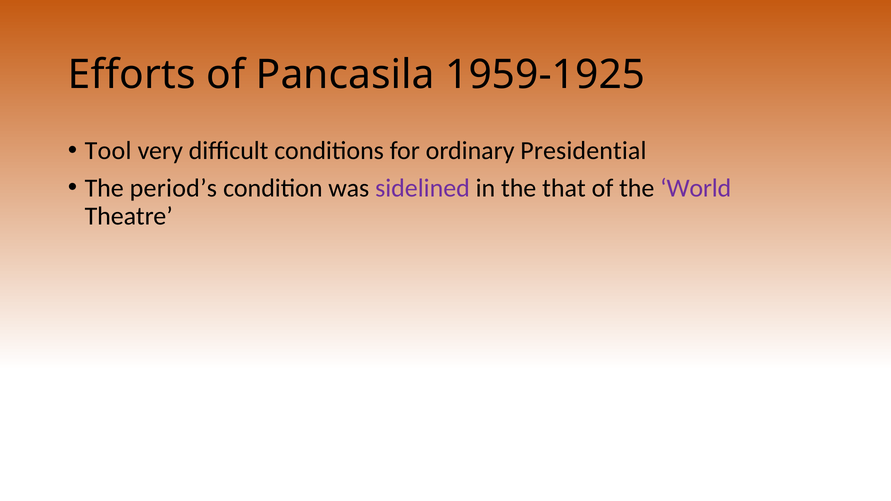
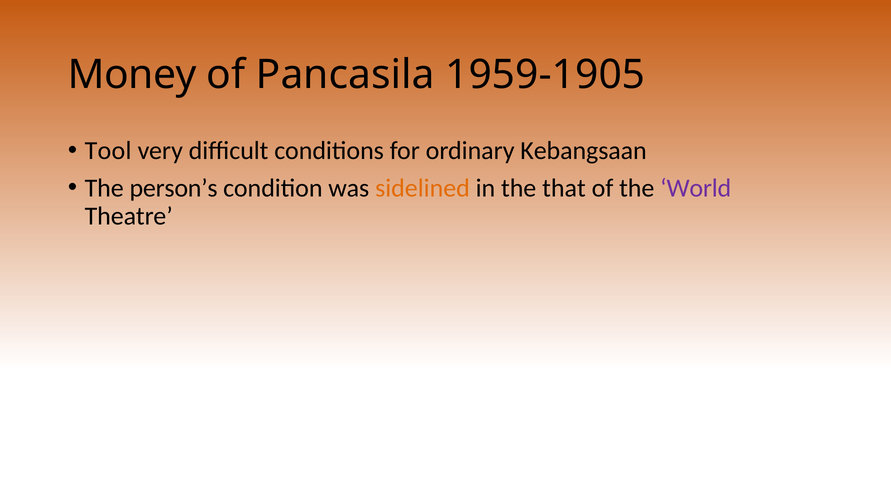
Efforts: Efforts -> Money (132, 75)
1959-1925: 1959-1925 -> 1959-1905 (545, 75)
Presidential: Presidential -> Kebangsaan (584, 151)
period’s: period’s -> person’s (174, 188)
sidelined colour: purple -> orange (422, 188)
